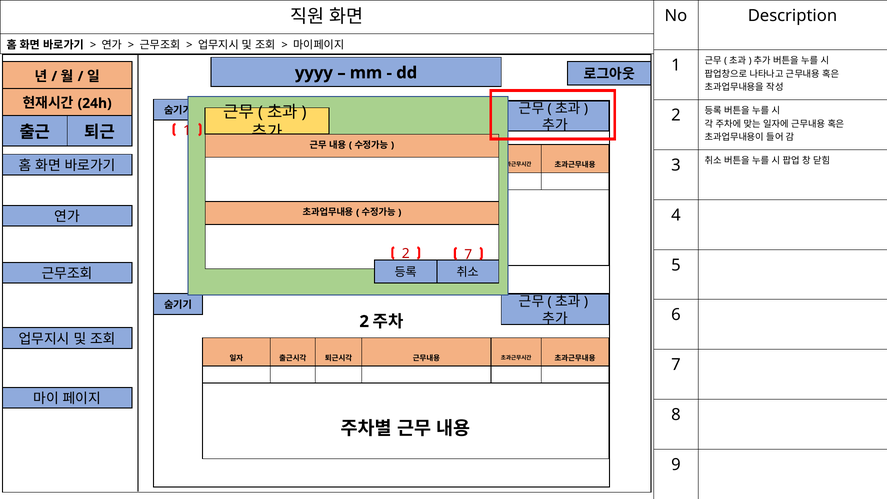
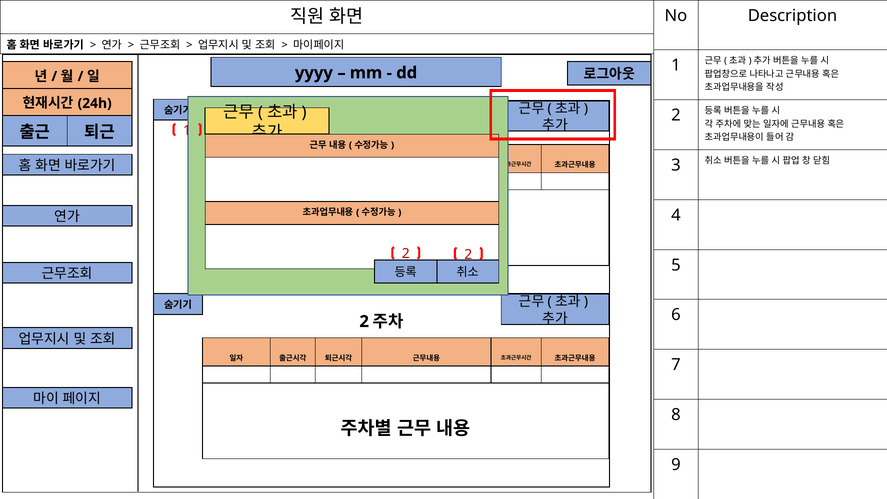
2 7: 7 -> 2 (468, 254)
